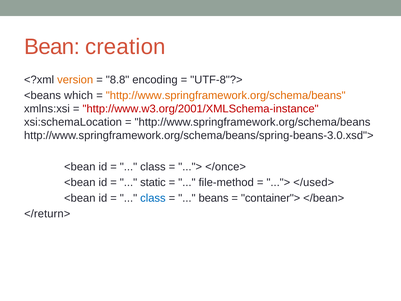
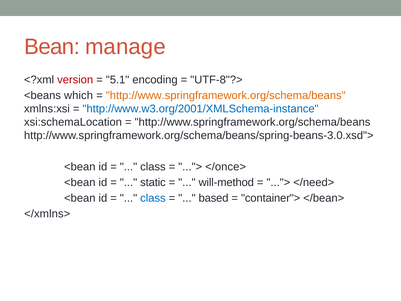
creation: creation -> manage (125, 47)
version colour: orange -> red (75, 80)
8.8: 8.8 -> 5.1 (118, 80)
http://www.w3.org/2001/XMLSchema-instance colour: red -> blue (201, 109)
file-method: file-method -> will-method (226, 182)
</used>: </used> -> </need> (314, 182)
beans: beans -> based (214, 198)
</return>: </return> -> </xmlns> (47, 214)
